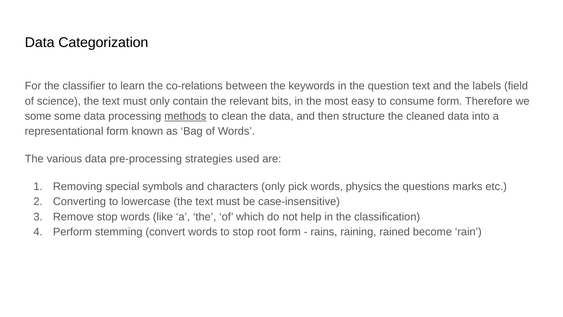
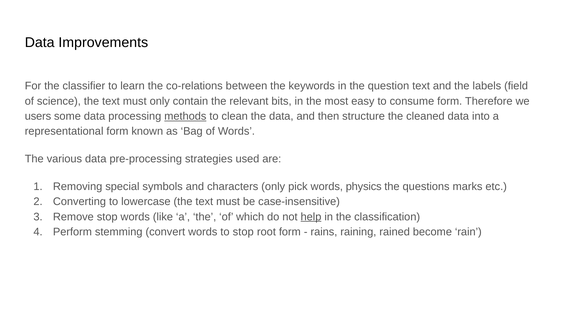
Categorization: Categorization -> Improvements (103, 42)
some: some -> users (38, 116)
help underline: none -> present (311, 217)
